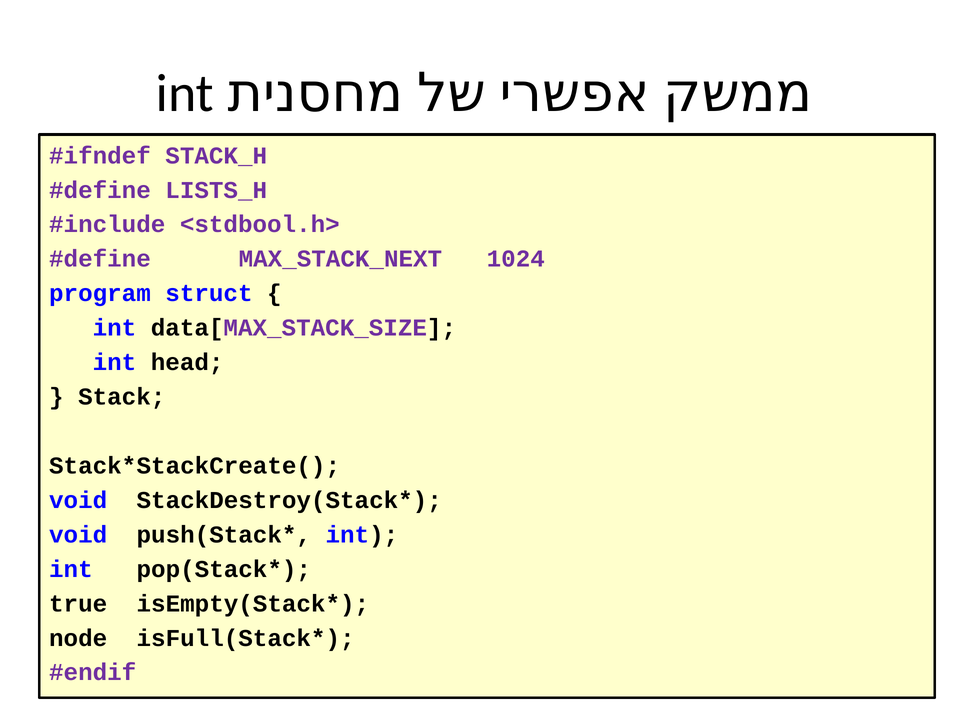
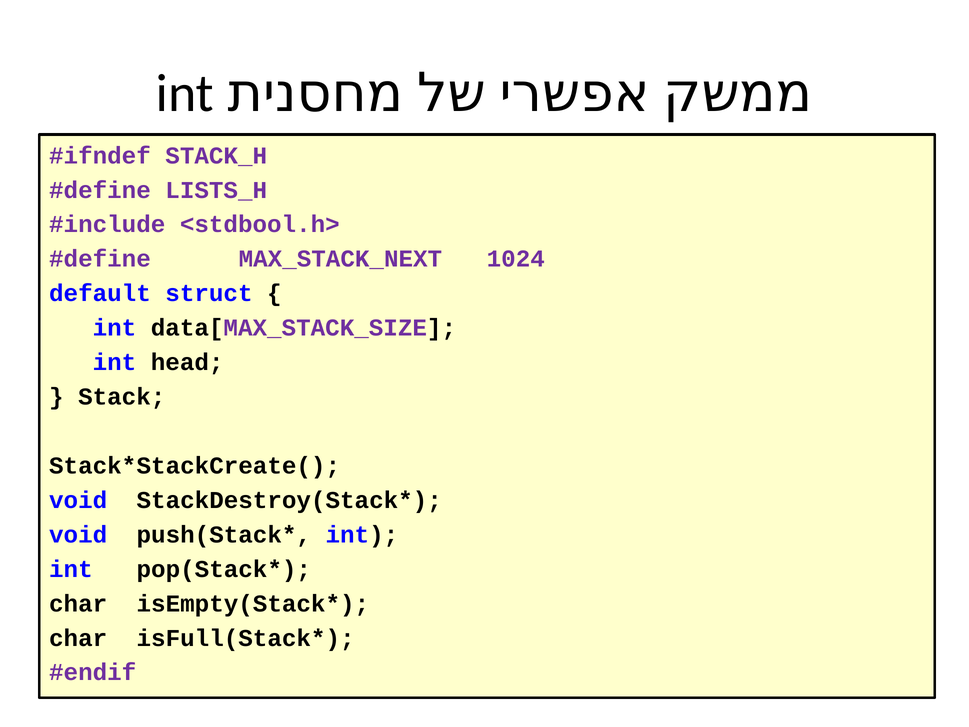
program: program -> default (100, 293)
true: true -> char (78, 603)
node: node -> char (78, 638)
